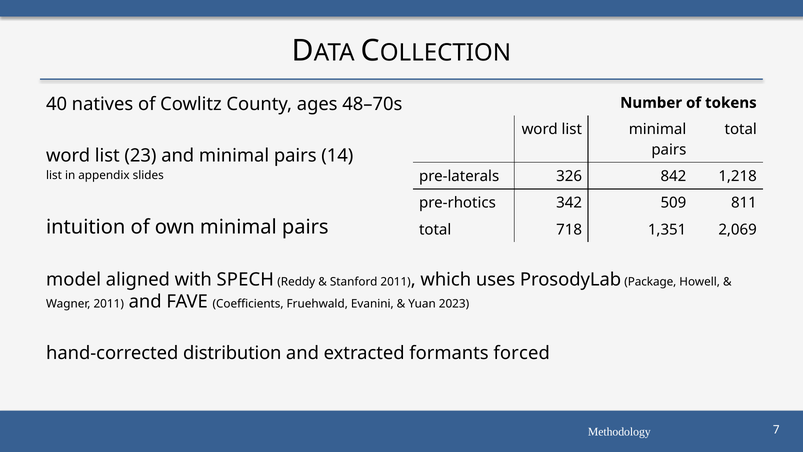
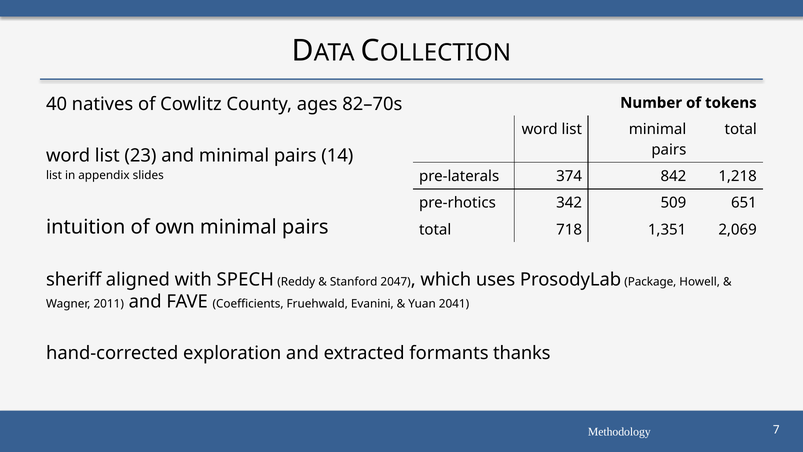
48–70s: 48–70s -> 82–70s (372, 104)
326: 326 -> 374 (569, 176)
811: 811 -> 651 (744, 203)
model: model -> sheriff (74, 280)
Stanford 2011: 2011 -> 2047 (396, 282)
2023: 2023 -> 2041 (454, 304)
distribution: distribution -> exploration (232, 353)
forced: forced -> thanks (522, 353)
